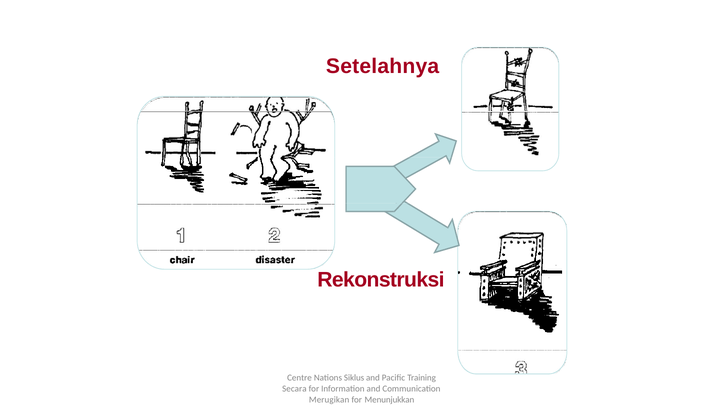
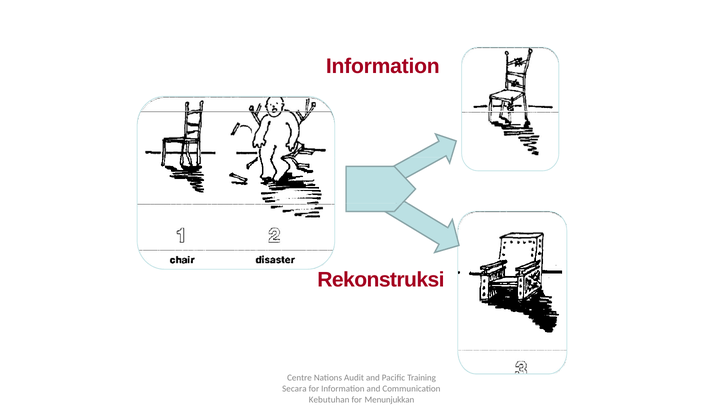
Setelahnya: Setelahnya -> Information (383, 66)
Siklus: Siklus -> Audit (354, 378)
Merugikan: Merugikan -> Kebutuhan (329, 399)
